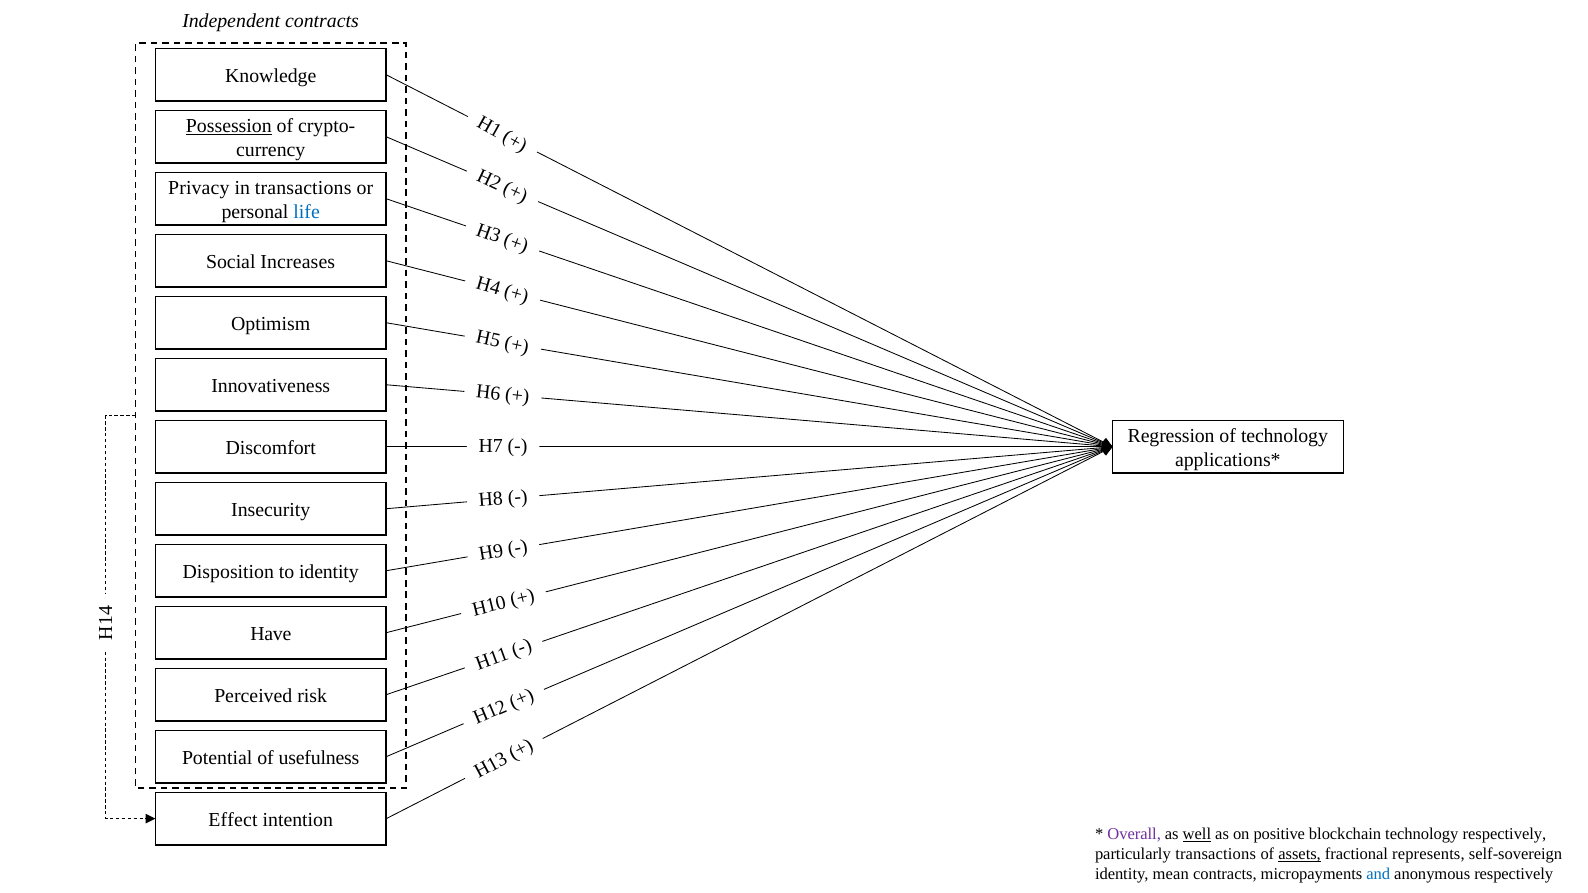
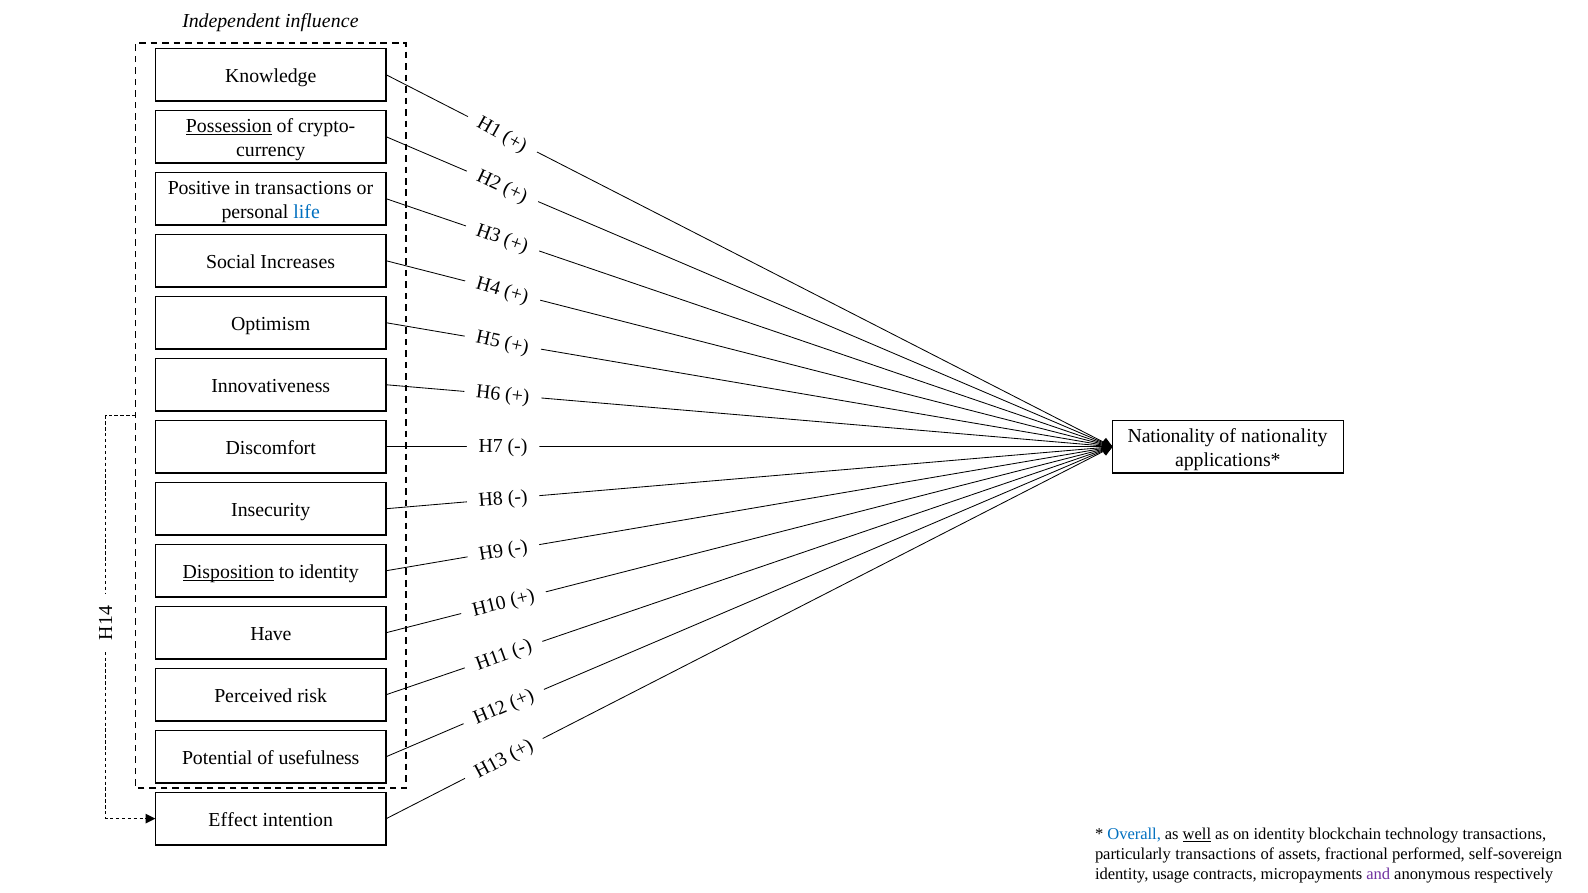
Independent contracts: contracts -> influence (322, 21)
Privacy: Privacy -> Positive (199, 188)
Regression: Regression -> Nationality (1171, 436)
of technology: technology -> nationality (1284, 436)
Disposition underline: none -> present (228, 572)
Overall colour: purple -> blue (1134, 834)
on positive: positive -> identity (1279, 834)
technology respectively: respectively -> transactions (1504, 834)
assets underline: present -> none (1300, 854)
represents: represents -> performed (1429, 854)
mean: mean -> usage (1171, 874)
and colour: blue -> purple (1378, 874)
